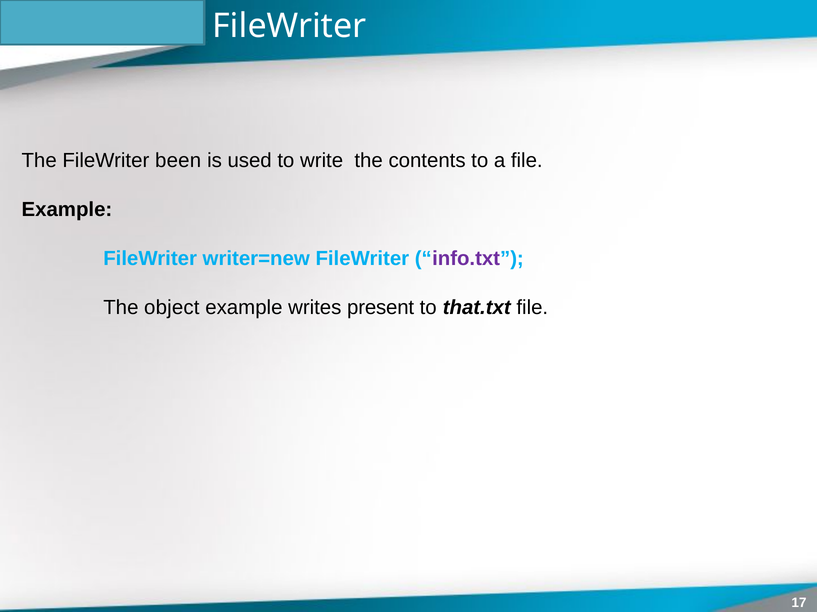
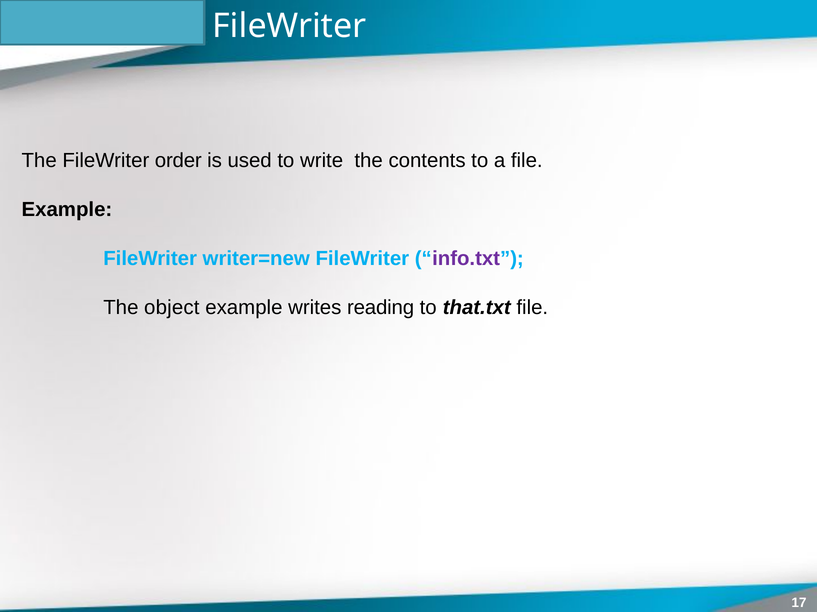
been: been -> order (178, 161)
present: present -> reading (381, 308)
